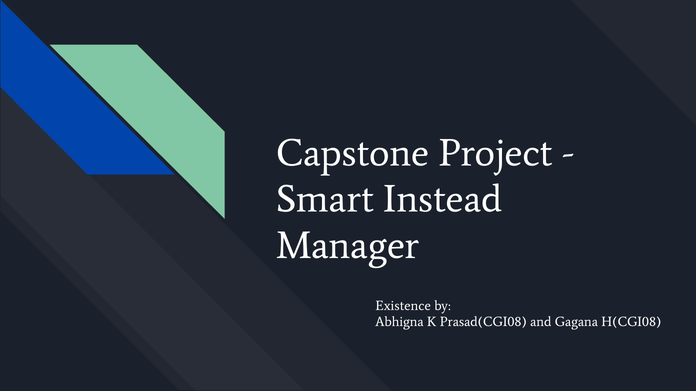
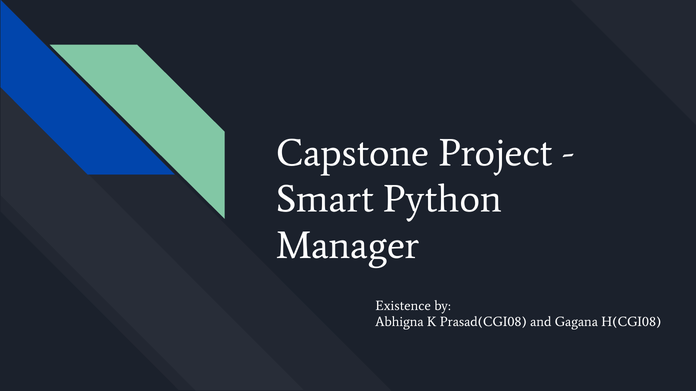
Instead: Instead -> Python (443, 199)
